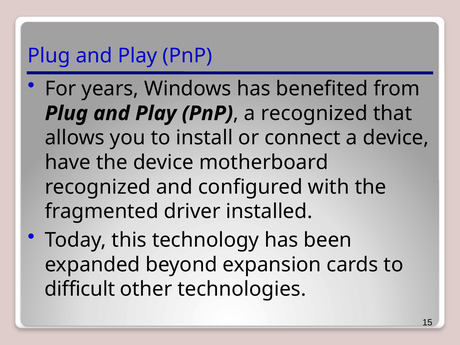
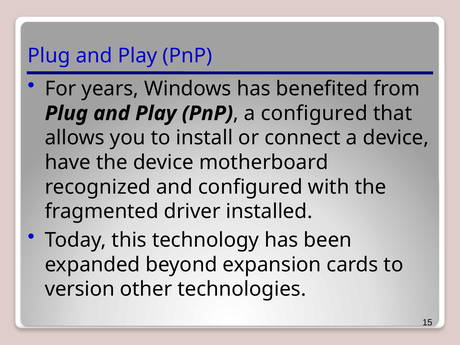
a recognized: recognized -> configured (314, 113)
difficult: difficult -> version (80, 289)
